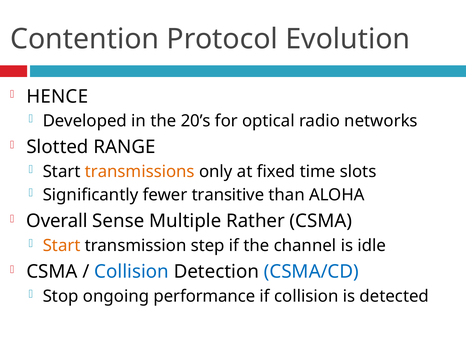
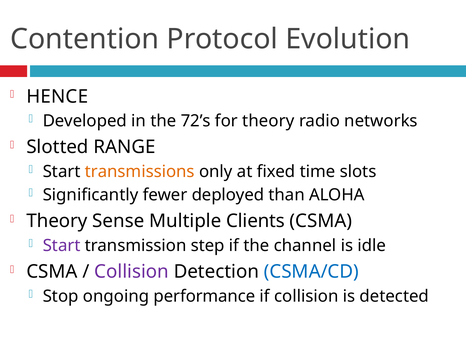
20’s: 20’s -> 72’s (196, 121)
for optical: optical -> theory (268, 121)
transitive: transitive -> deployed (228, 195)
Overall: Overall -> Theory (57, 221)
Rather: Rather -> Clients (256, 221)
Start colour: orange -> purple (62, 245)
Collision colour: blue -> purple (132, 271)
